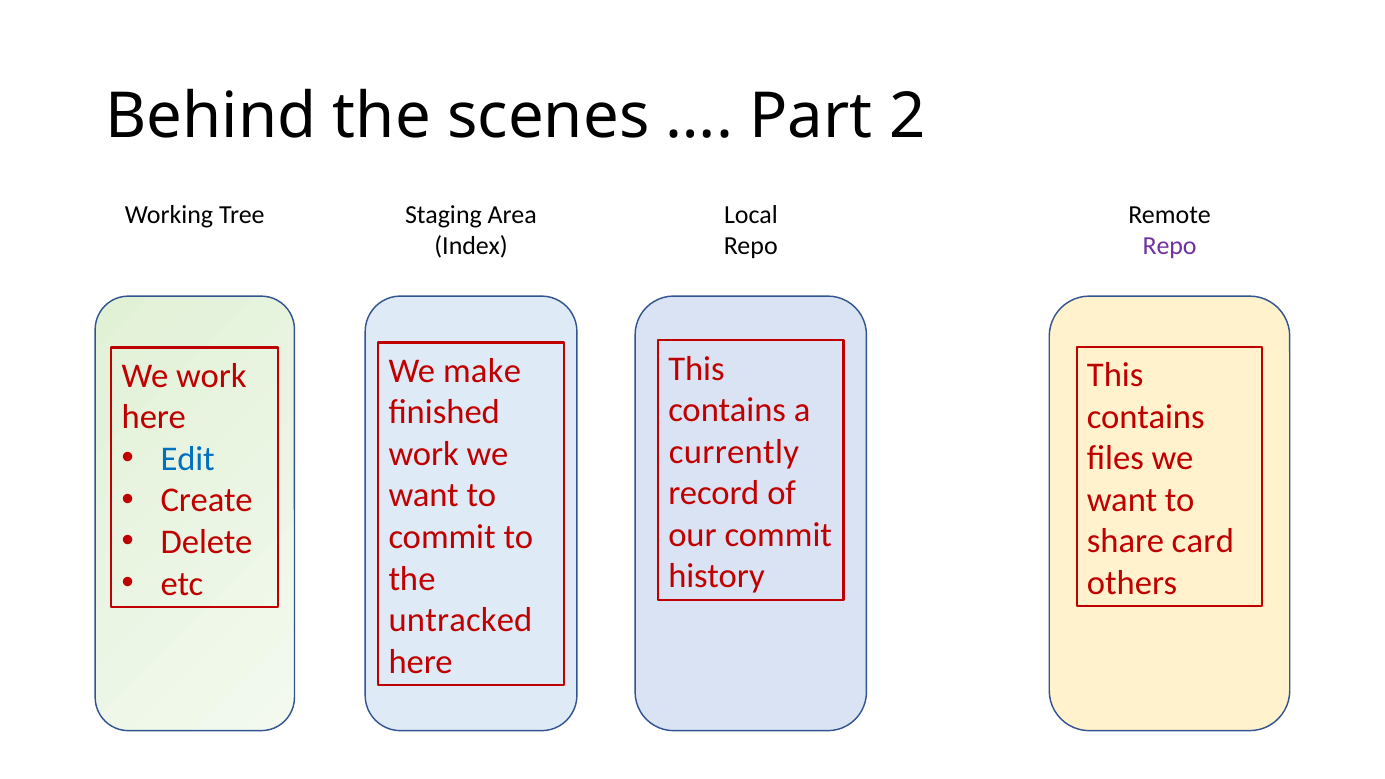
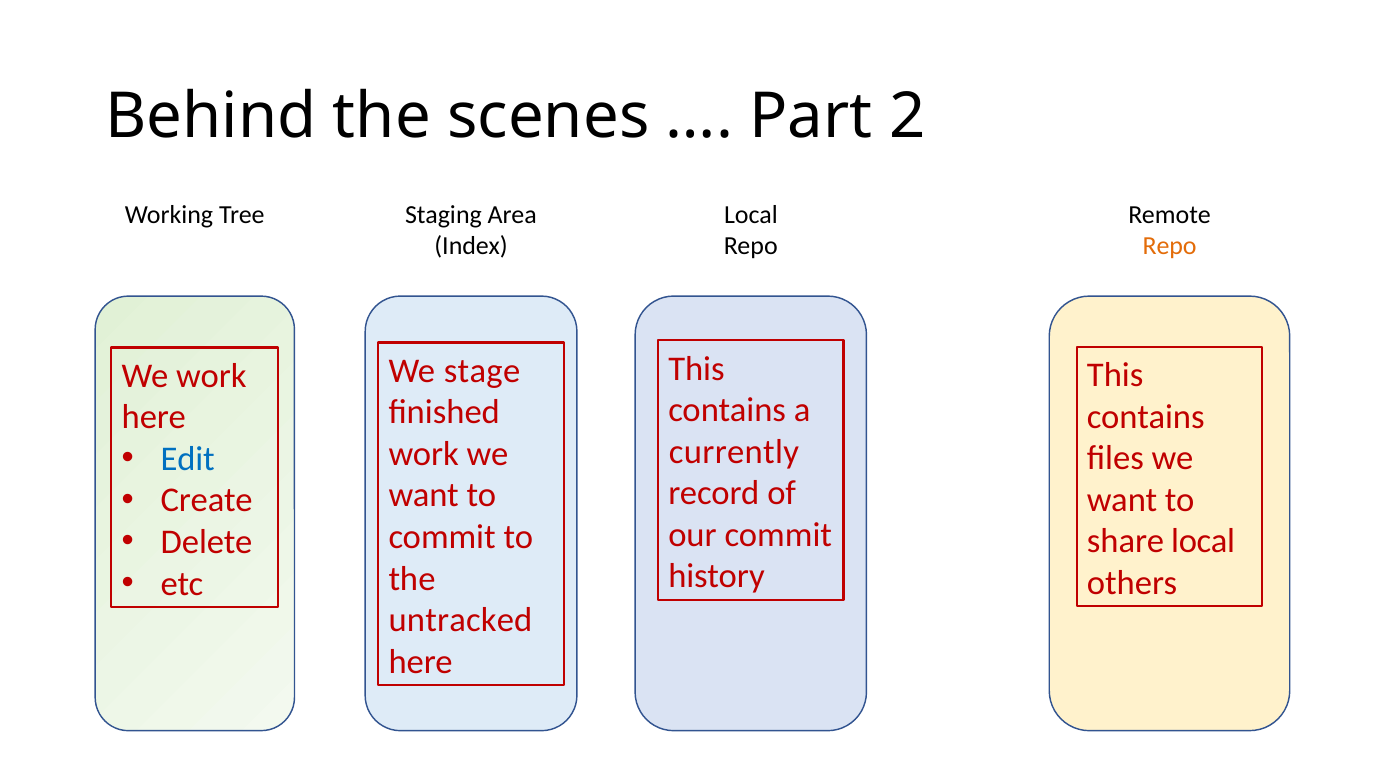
Repo colour: purple -> orange (1170, 246)
make: make -> stage (482, 371)
share card: card -> local (1203, 541)
